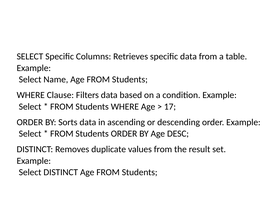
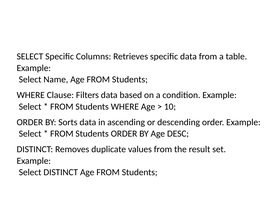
17: 17 -> 10 (170, 107)
